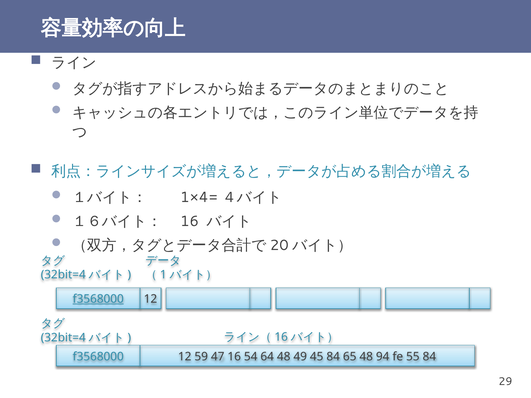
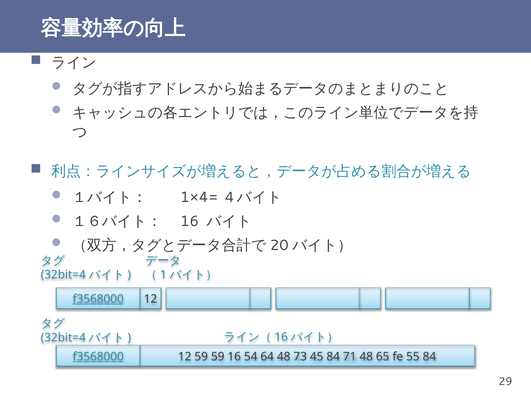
f3568000 underline: none -> present (98, 357)
59 47: 47 -> 59 (218, 357)
49: 49 -> 73 (300, 357)
65: 65 -> 71 (350, 357)
94: 94 -> 65 (383, 357)
